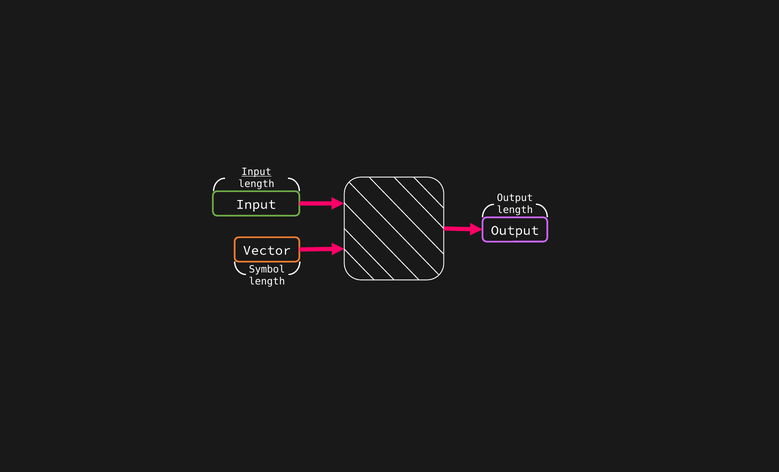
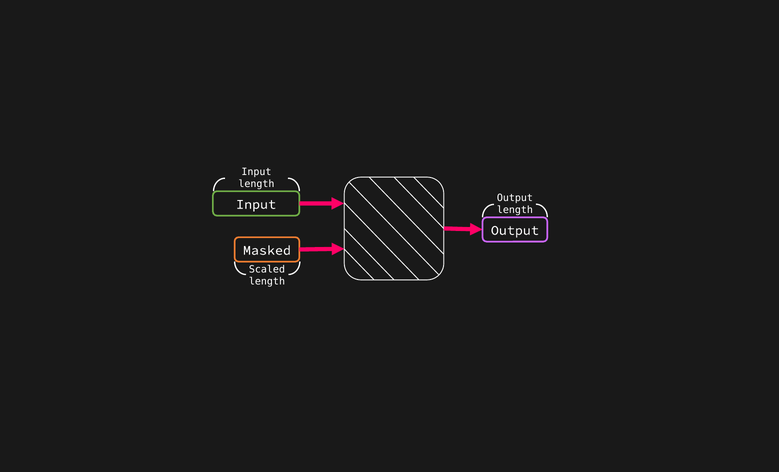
Input underline: present -> none (256, 172)
Vector: Vector -> Masked (267, 250)
Symbol: Symbol -> Scaled (267, 269)
